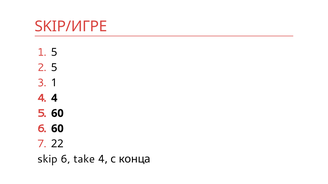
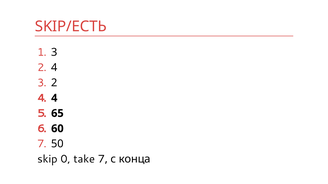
SKIP/ИГРЕ: SKIP/ИГРЕ -> SKIP/ЕСТЬ (71, 26)
1 5: 5 -> 3 (54, 52)
5: 5 -> 4 (54, 68)
1: 1 -> 2 (54, 83)
60: 60 -> 65 (57, 114)
22: 22 -> 50 (57, 144)
skip 6: 6 -> 0 (66, 160)
take 4: 4 -> 7 (101, 160)
